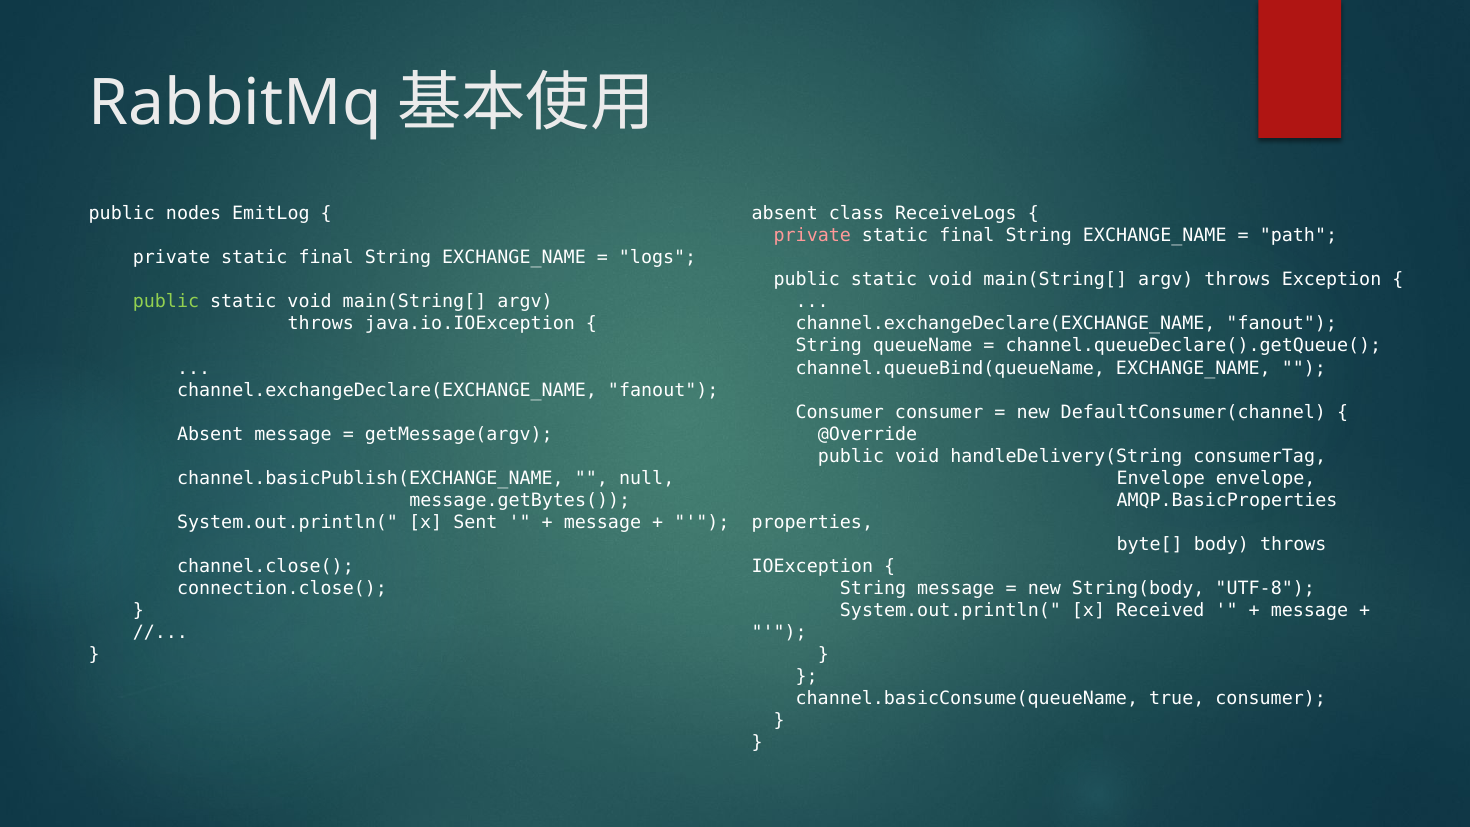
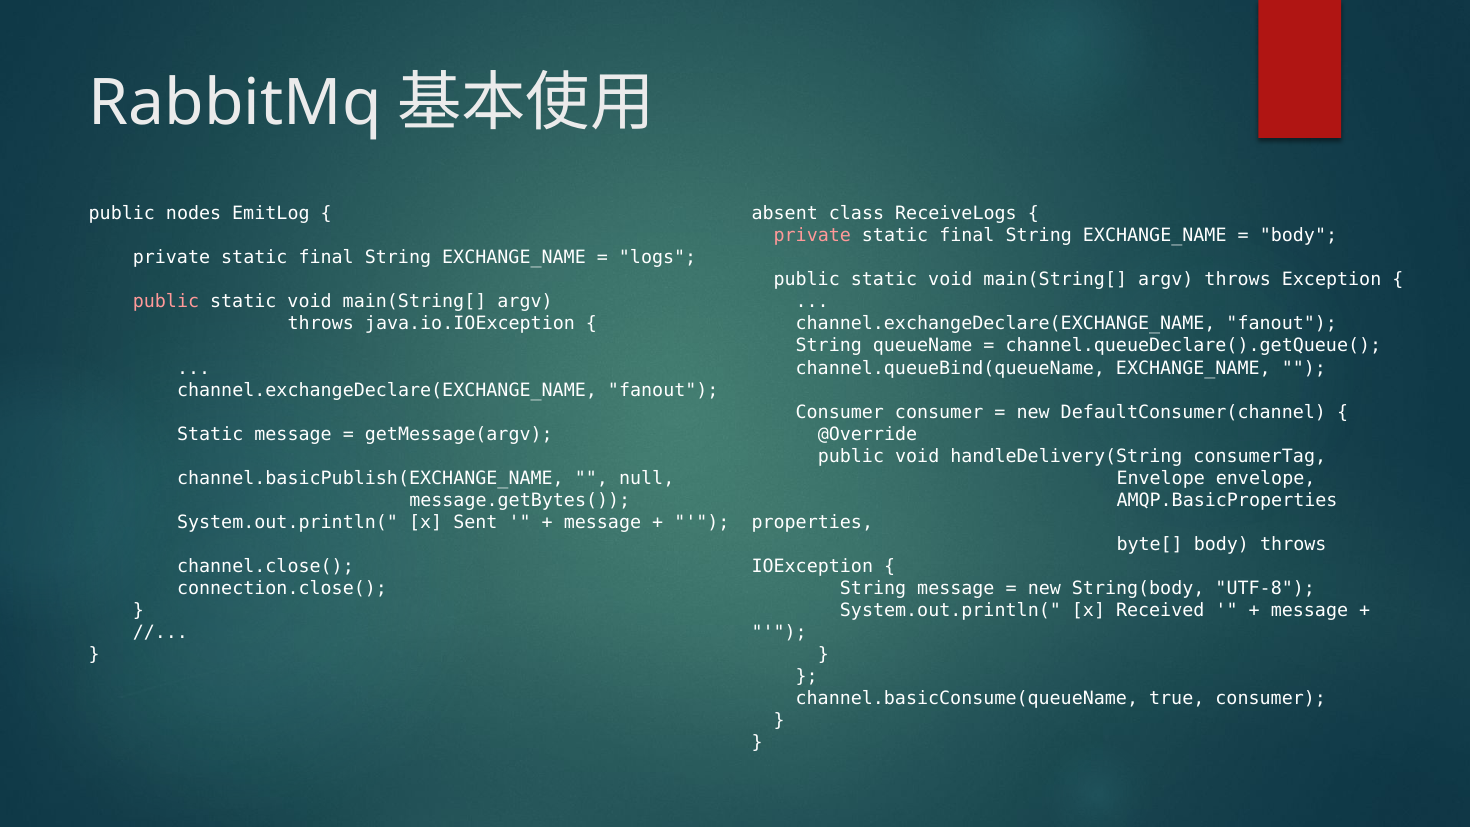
path: path -> body (1298, 236)
public colour: light green -> pink (166, 302)
Absent: Absent -> Static (210, 434)
